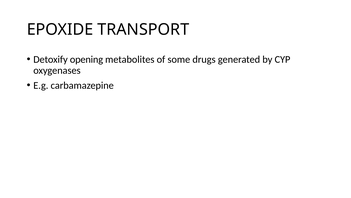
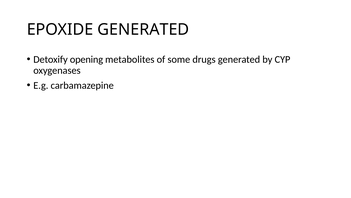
EPOXIDE TRANSPORT: TRANSPORT -> GENERATED (143, 29)
